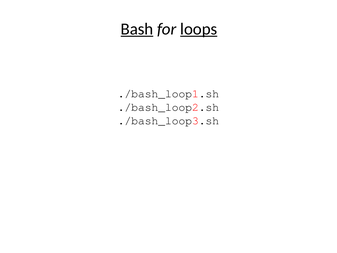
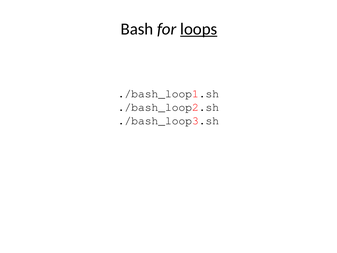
Bash underline: present -> none (137, 29)
